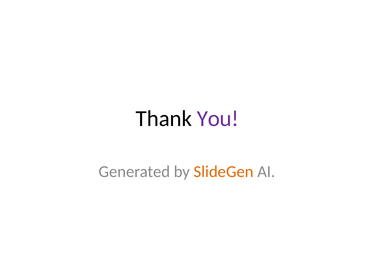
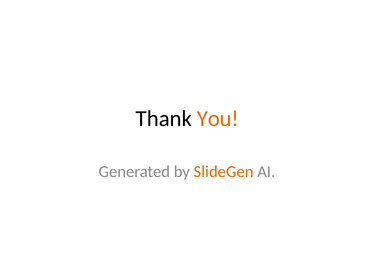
You colour: purple -> orange (218, 119)
